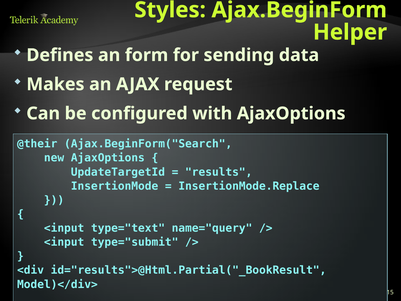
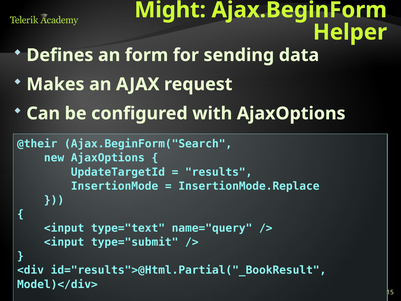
Styles: Styles -> Might (170, 10)
